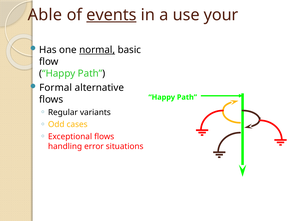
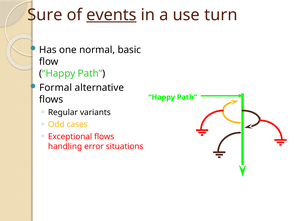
Able: Able -> Sure (45, 15)
your: your -> turn (221, 15)
normal underline: present -> none (97, 50)
